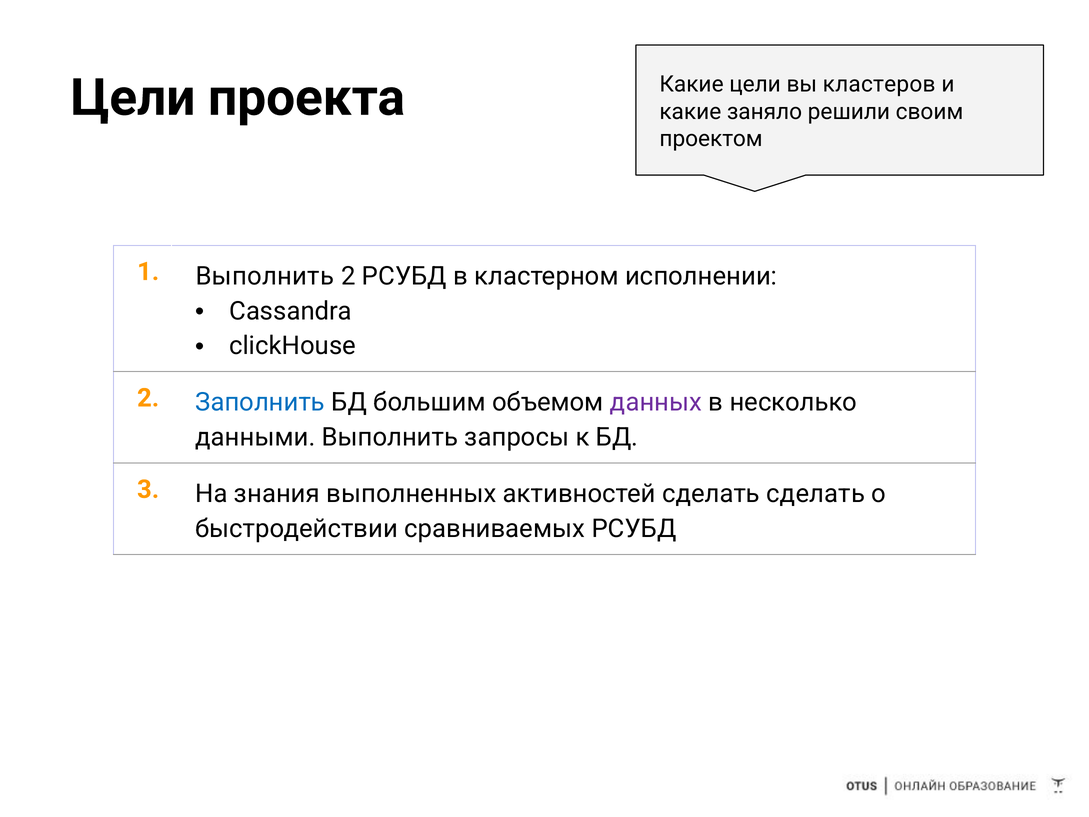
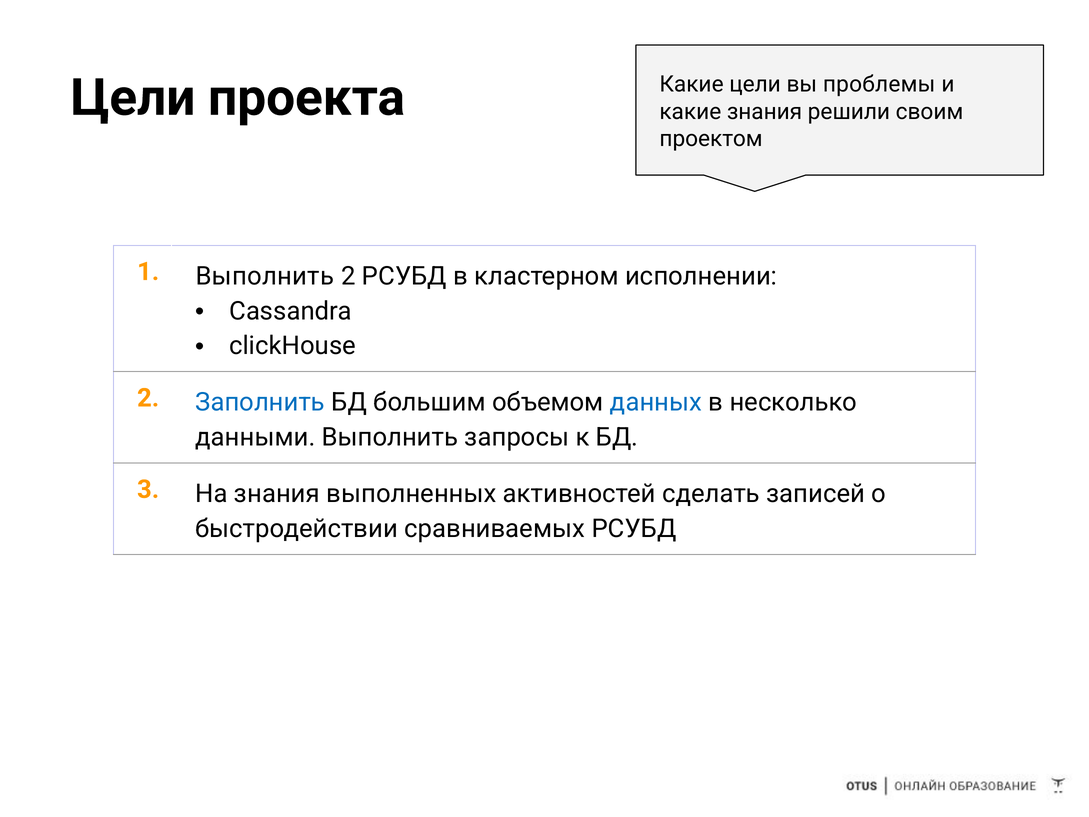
кластеров: кластеров -> проблемы (879, 84)
какие заняло: заняло -> знания (765, 112)
данных colour: purple -> blue (656, 402)
сделать сделать: сделать -> записей (816, 494)
